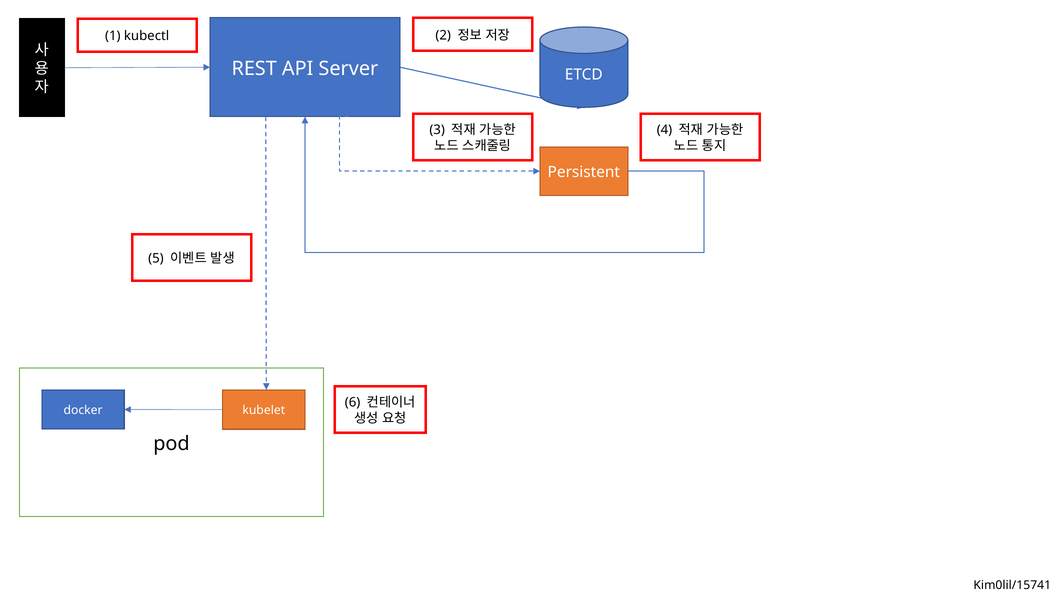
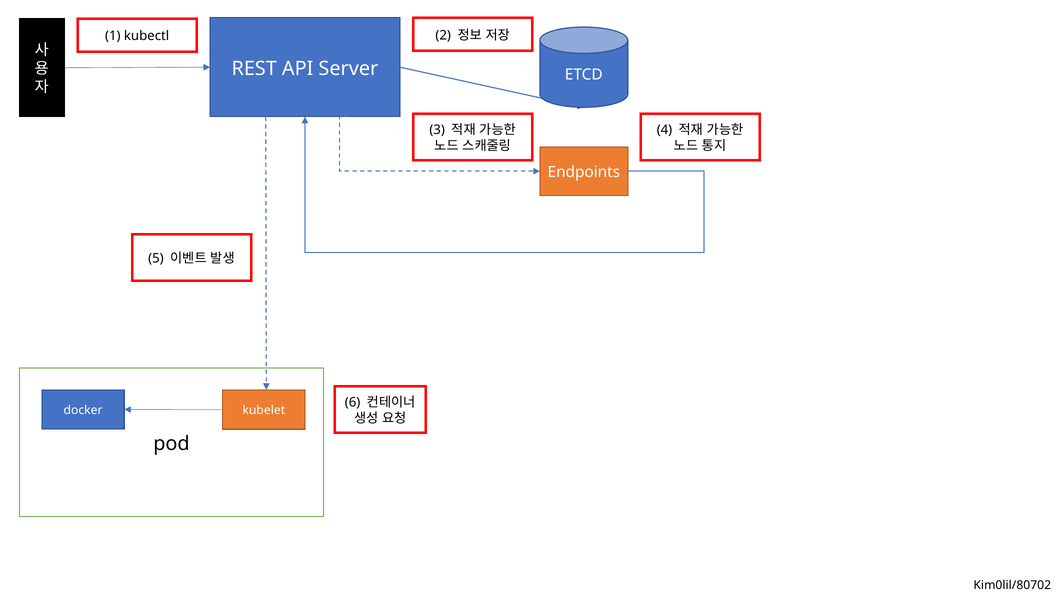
Persistent: Persistent -> Endpoints (584, 172)
Kim0lil/15741: Kim0lil/15741 -> Kim0lil/80702 (1012, 585)
